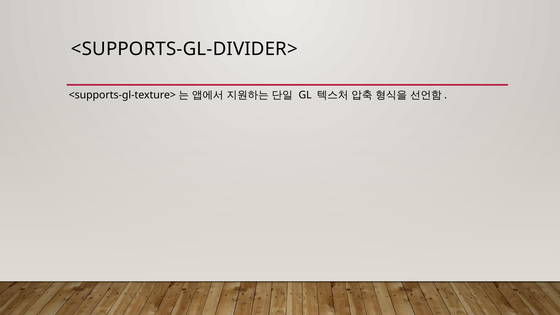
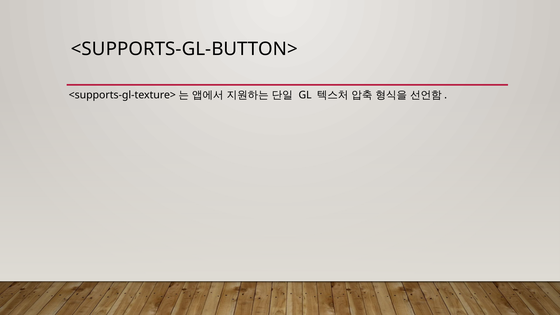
<SUPPORTS-GL-DIVIDER>: <SUPPORTS-GL-DIVIDER> -> <SUPPORTS-GL-BUTTON> (184, 49)
